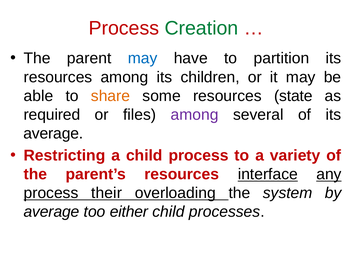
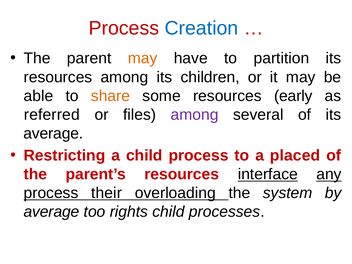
Creation colour: green -> blue (201, 28)
may colour: blue -> orange (143, 58)
state: state -> early (293, 96)
required: required -> referred (52, 115)
variety: variety -> placed (295, 155)
either: either -> rights (129, 212)
